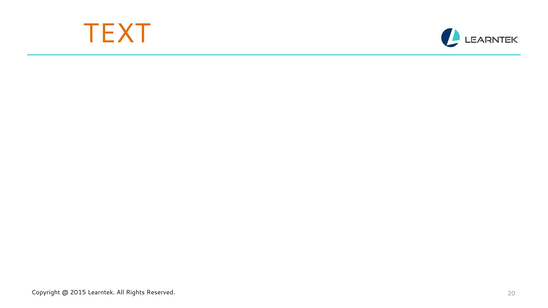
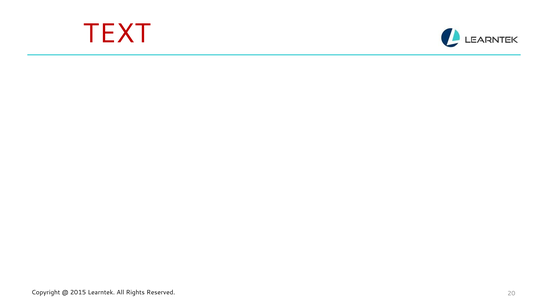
TEXT colour: orange -> red (117, 33)
